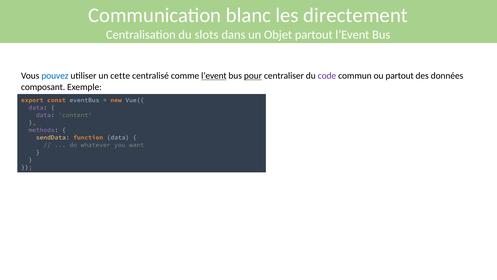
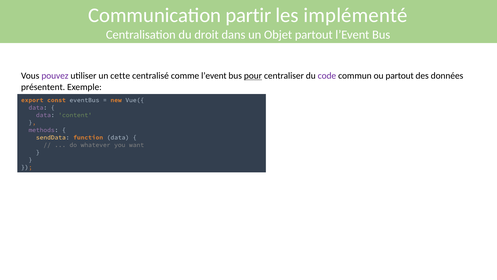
blanc: blanc -> partir (248, 15)
directement: directement -> implémenté (356, 15)
slots: slots -> droit (207, 35)
pouvez colour: blue -> purple (55, 76)
l’event underline: present -> none (214, 76)
composant: composant -> présentent (43, 87)
